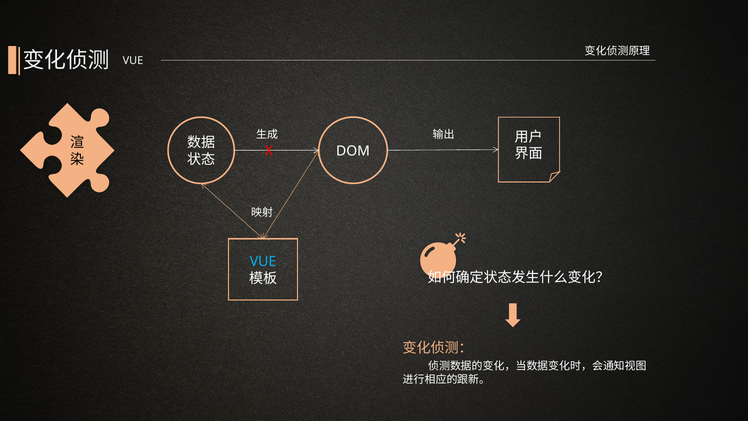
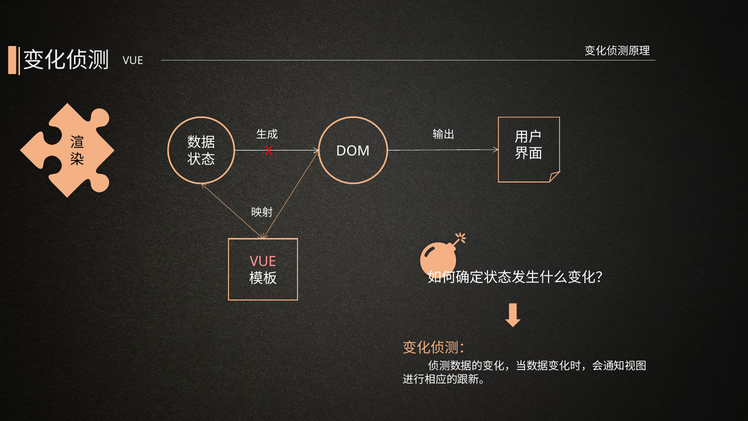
VUE colour: light blue -> pink (263, 262)
